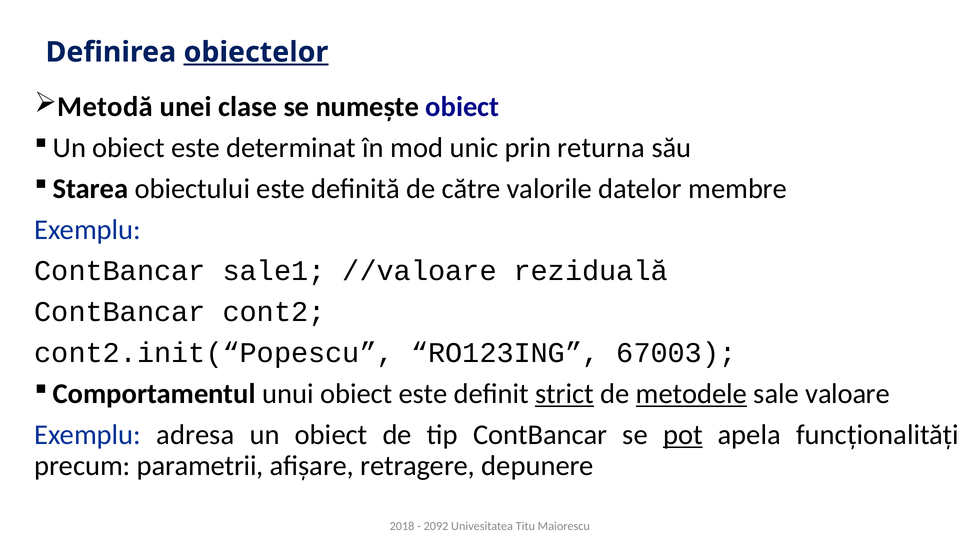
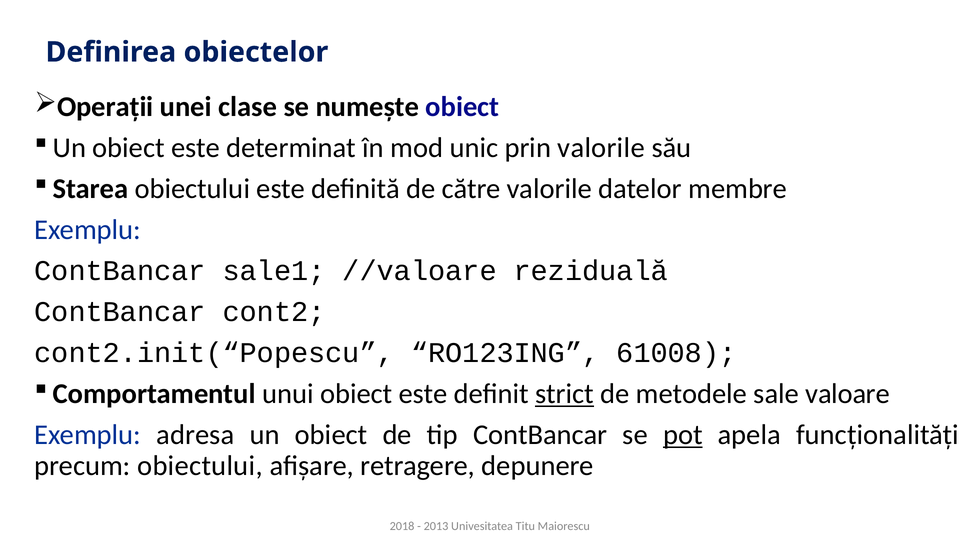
obiectelor underline: present -> none (256, 52)
Metodă: Metodă -> Operații (105, 107)
prin returna: returna -> valorile (601, 148)
67003: 67003 -> 61008 (676, 353)
metodele underline: present -> none (691, 394)
precum parametrii: parametrii -> obiectului (200, 466)
2092: 2092 -> 2013 (436, 526)
